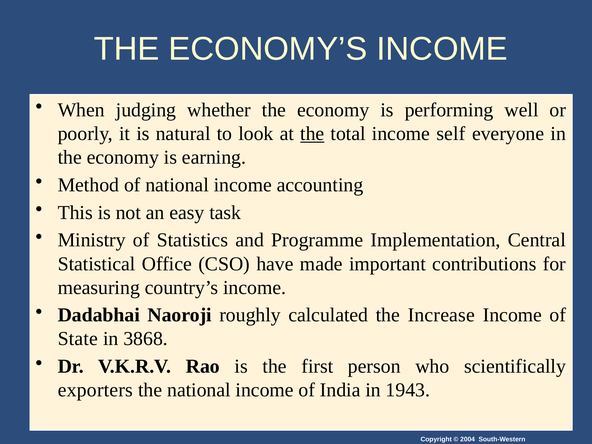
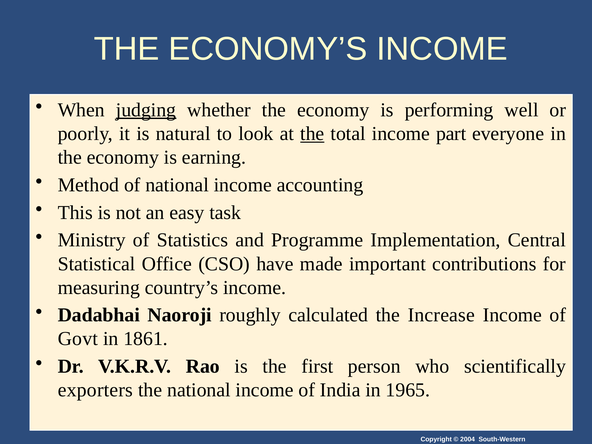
judging underline: none -> present (146, 110)
self: self -> part (451, 134)
State: State -> Govt (78, 339)
3868: 3868 -> 1861 (146, 339)
1943: 1943 -> 1965 (408, 390)
